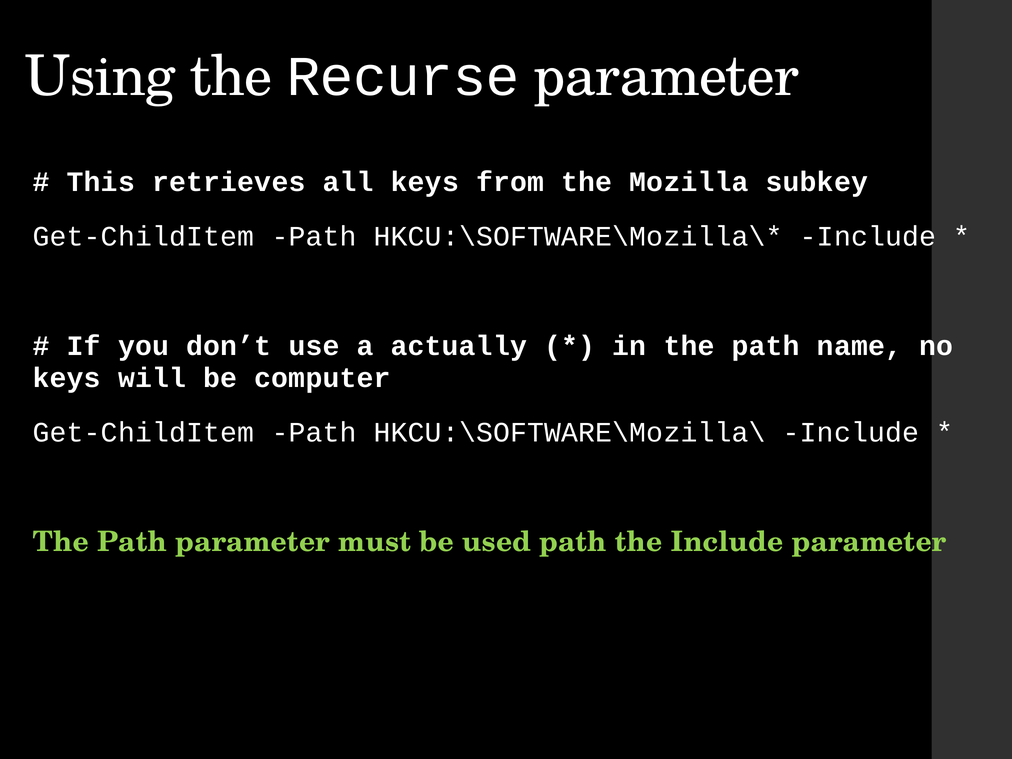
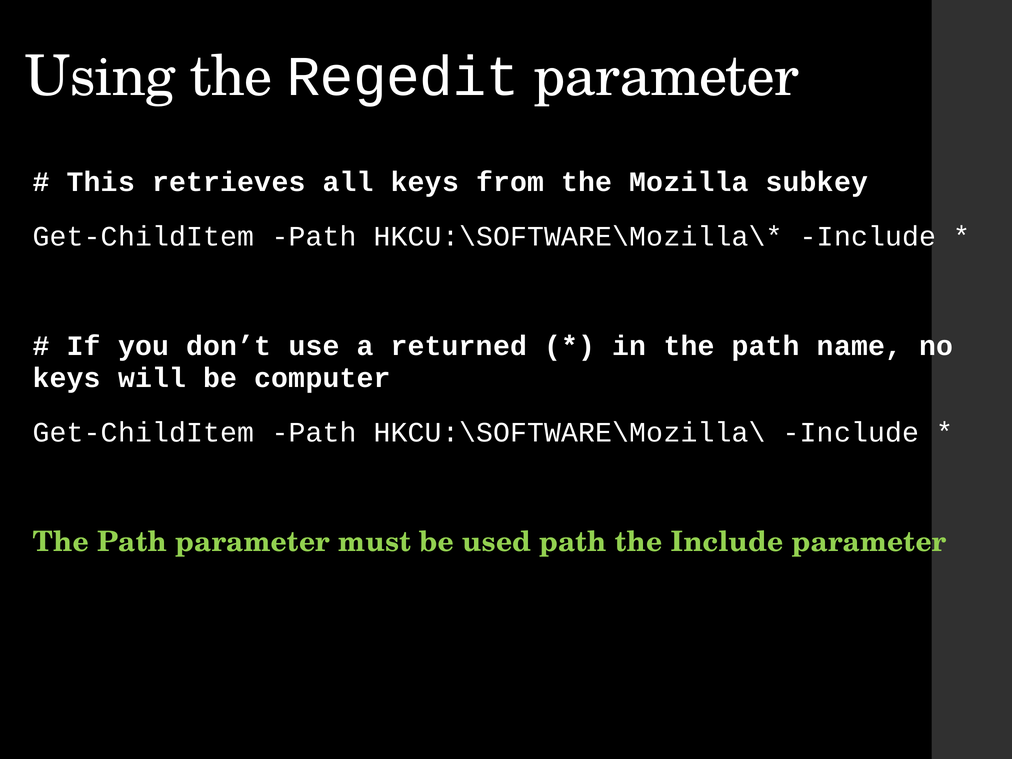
Recurse: Recurse -> Regedit (403, 77)
actually: actually -> returned (459, 346)
